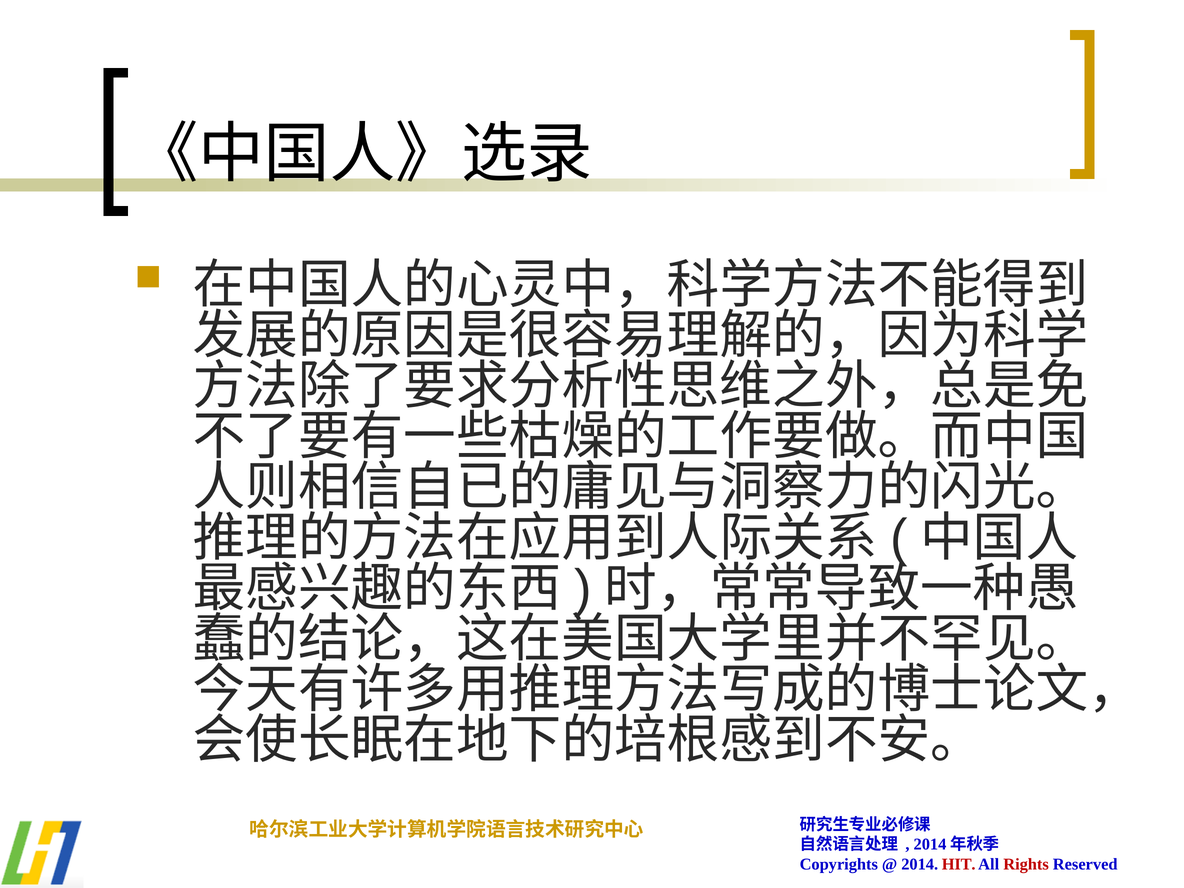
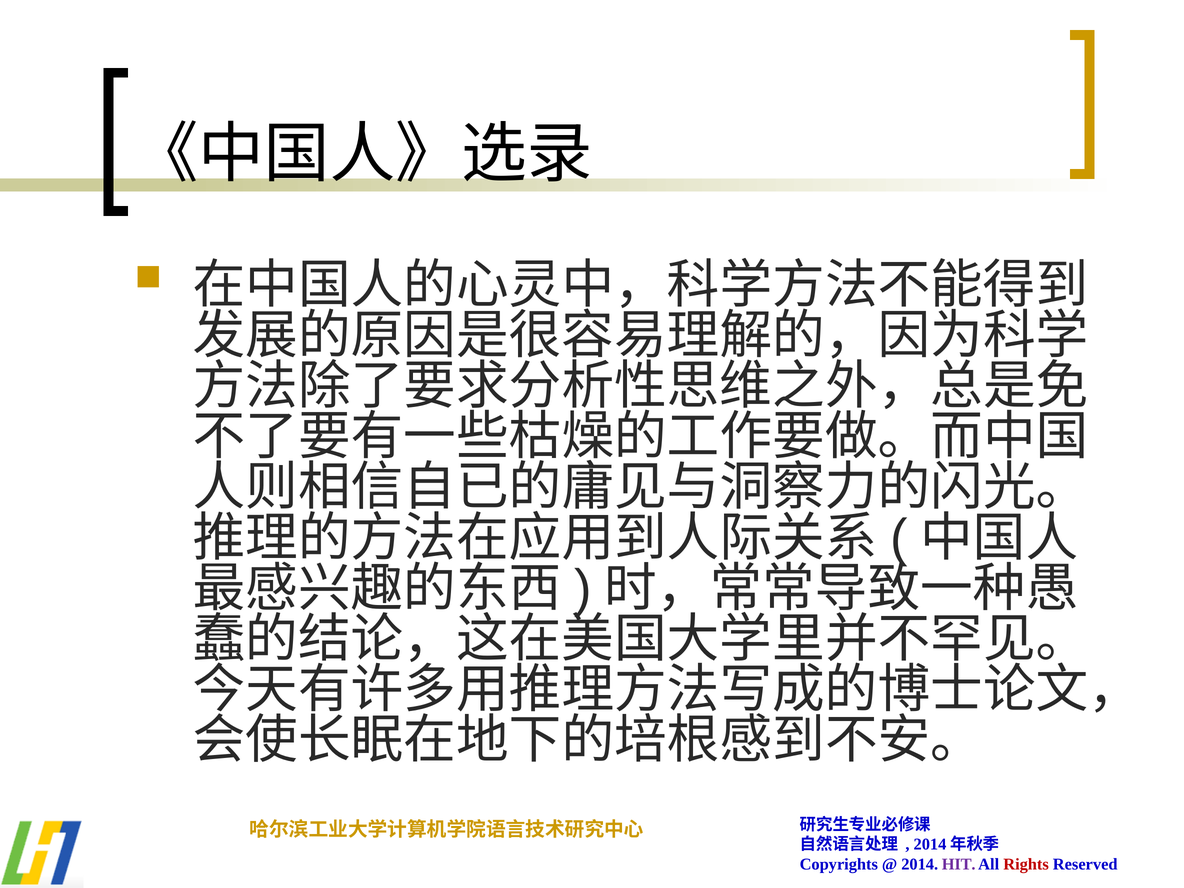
HIT colour: red -> purple (959, 864)
